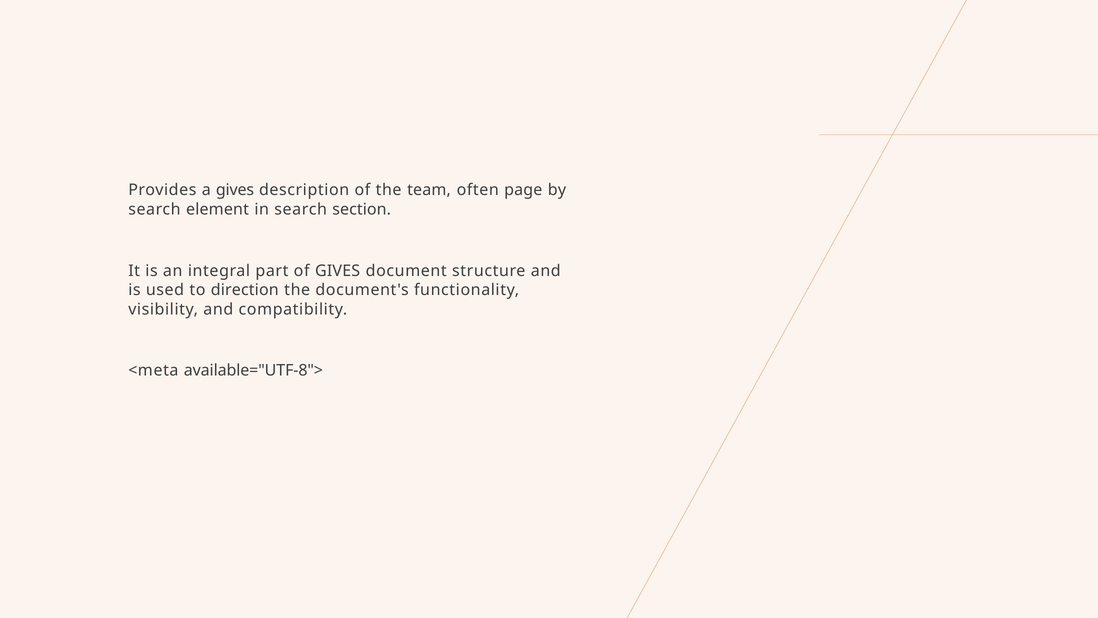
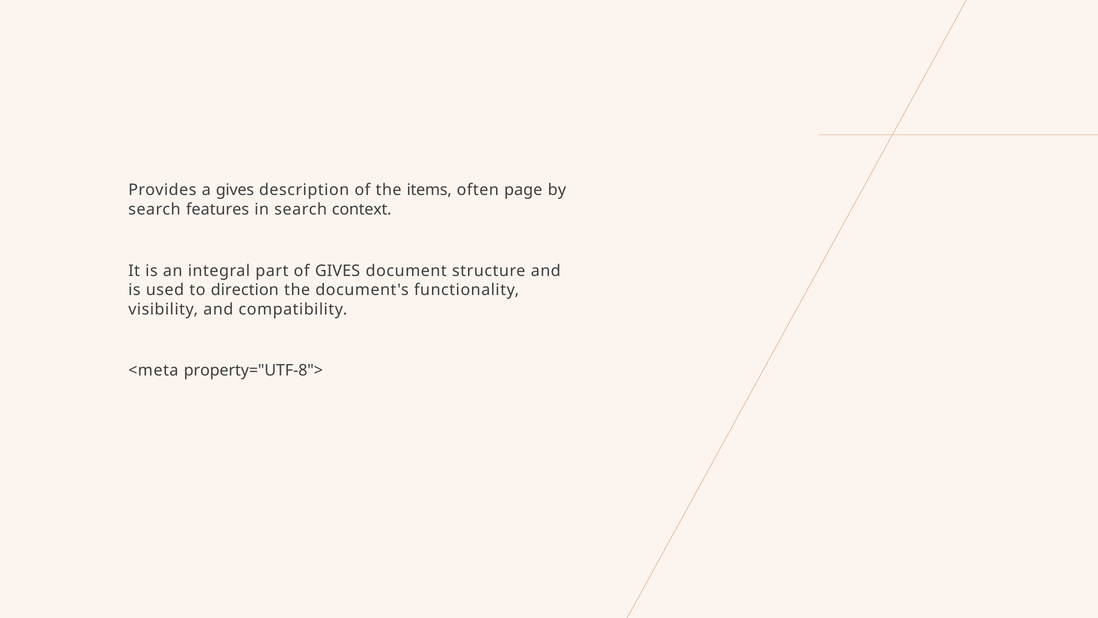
team: team -> items (429, 190)
element: element -> features (218, 209)
section: section -> context (362, 209)
available="UTF-8">: available="UTF-8"> -> property="UTF-8"> (253, 370)
